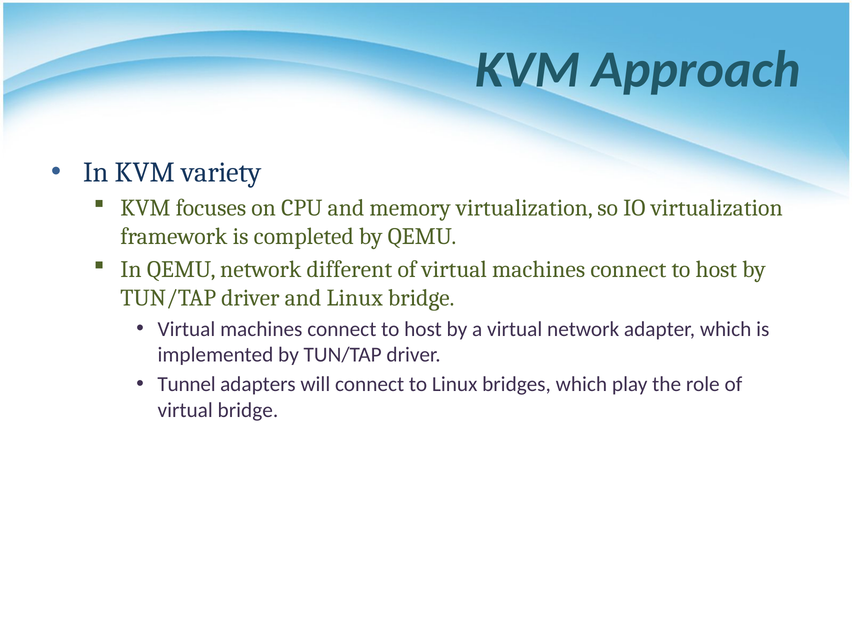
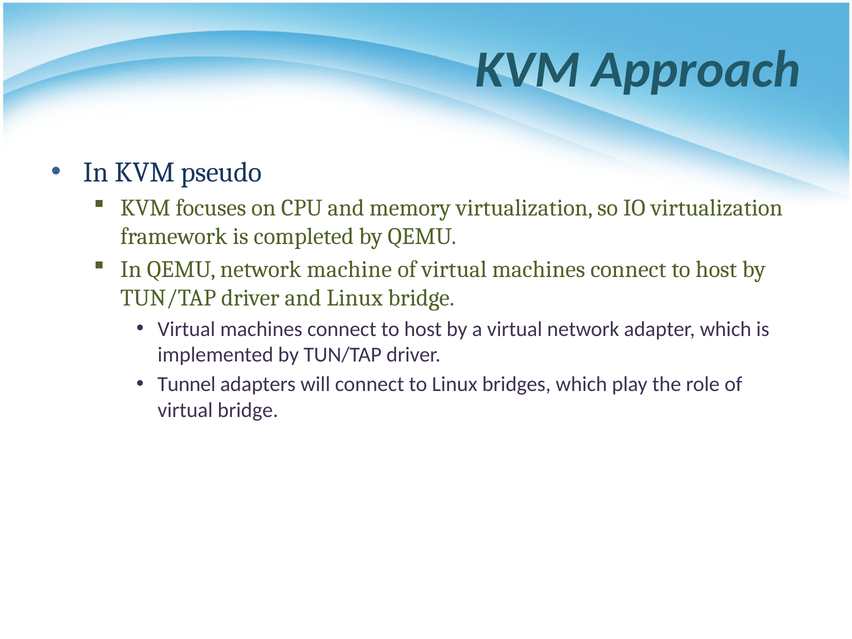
variety: variety -> pseudo (221, 172)
different: different -> machine (349, 270)
